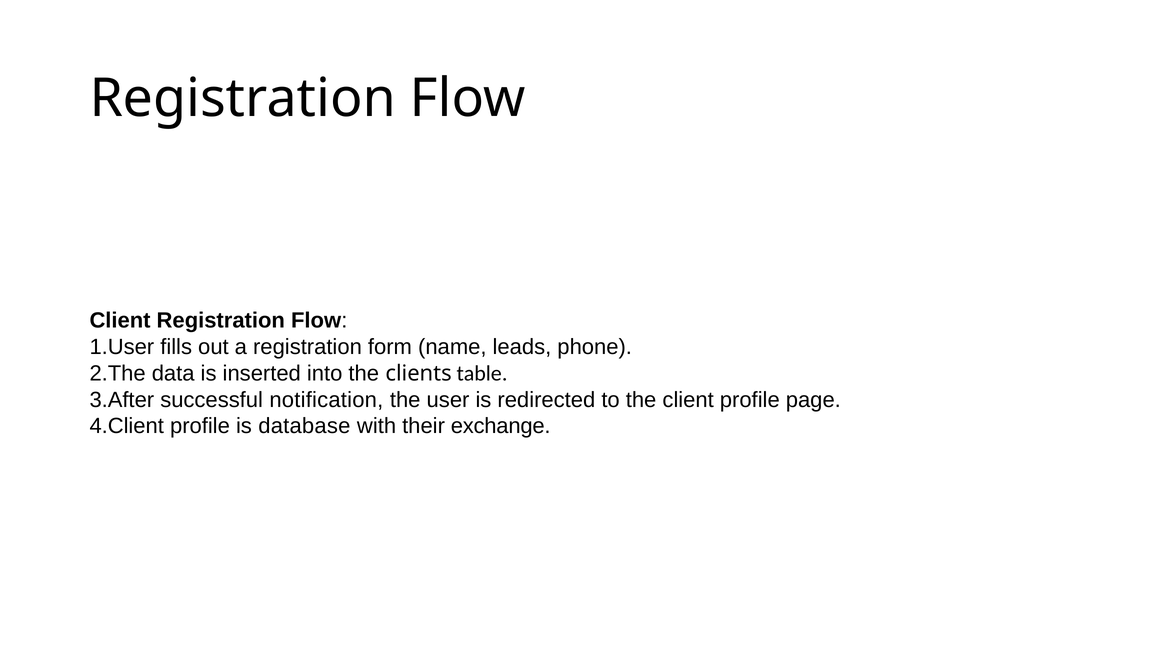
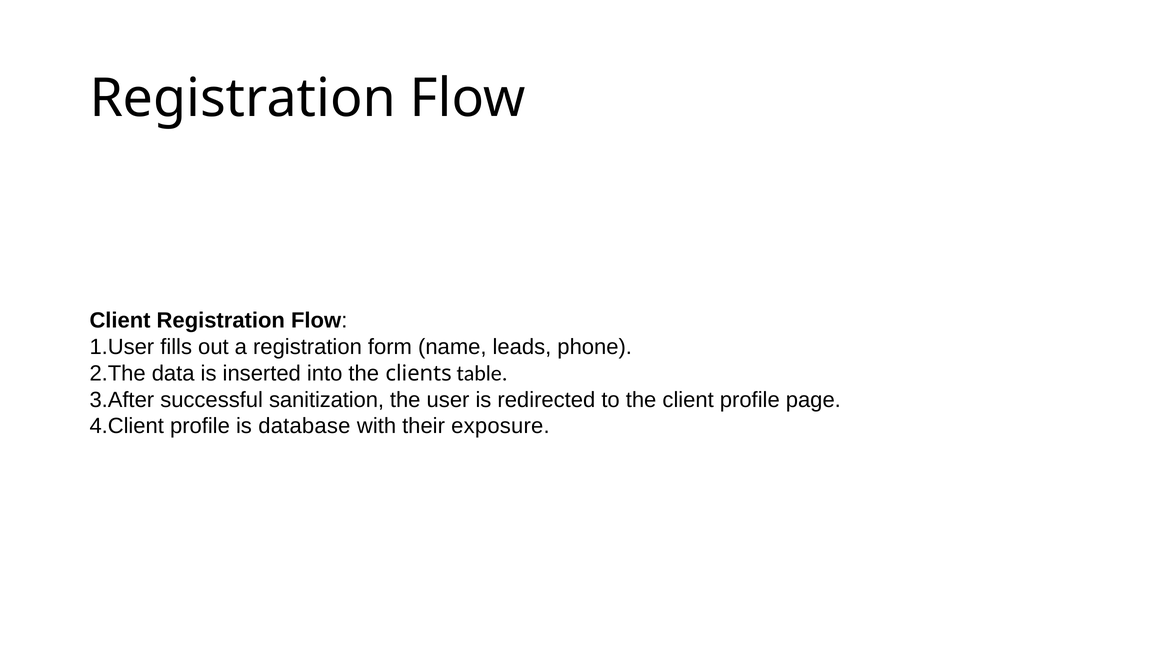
notification: notification -> sanitization (327, 400)
exchange: exchange -> exposure (500, 426)
